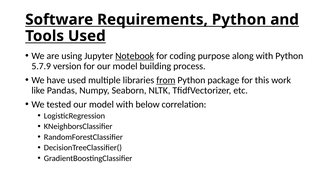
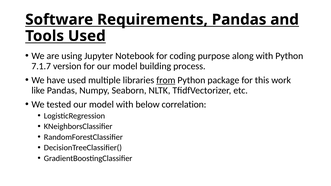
Requirements Python: Python -> Pandas (239, 20)
Notebook underline: present -> none (135, 56)
5.7.9: 5.7.9 -> 7.1.7 (41, 66)
